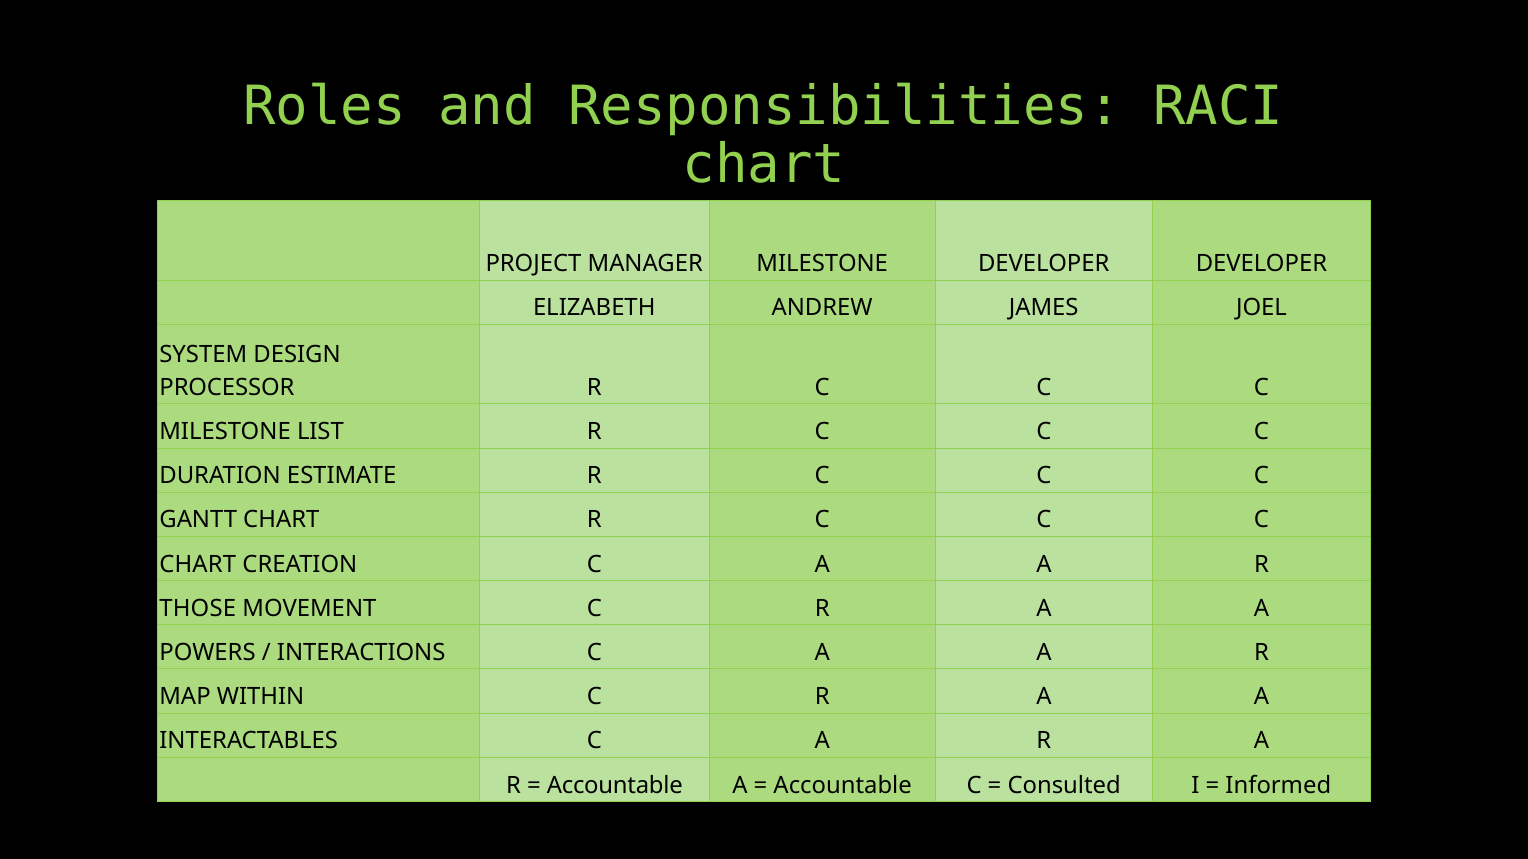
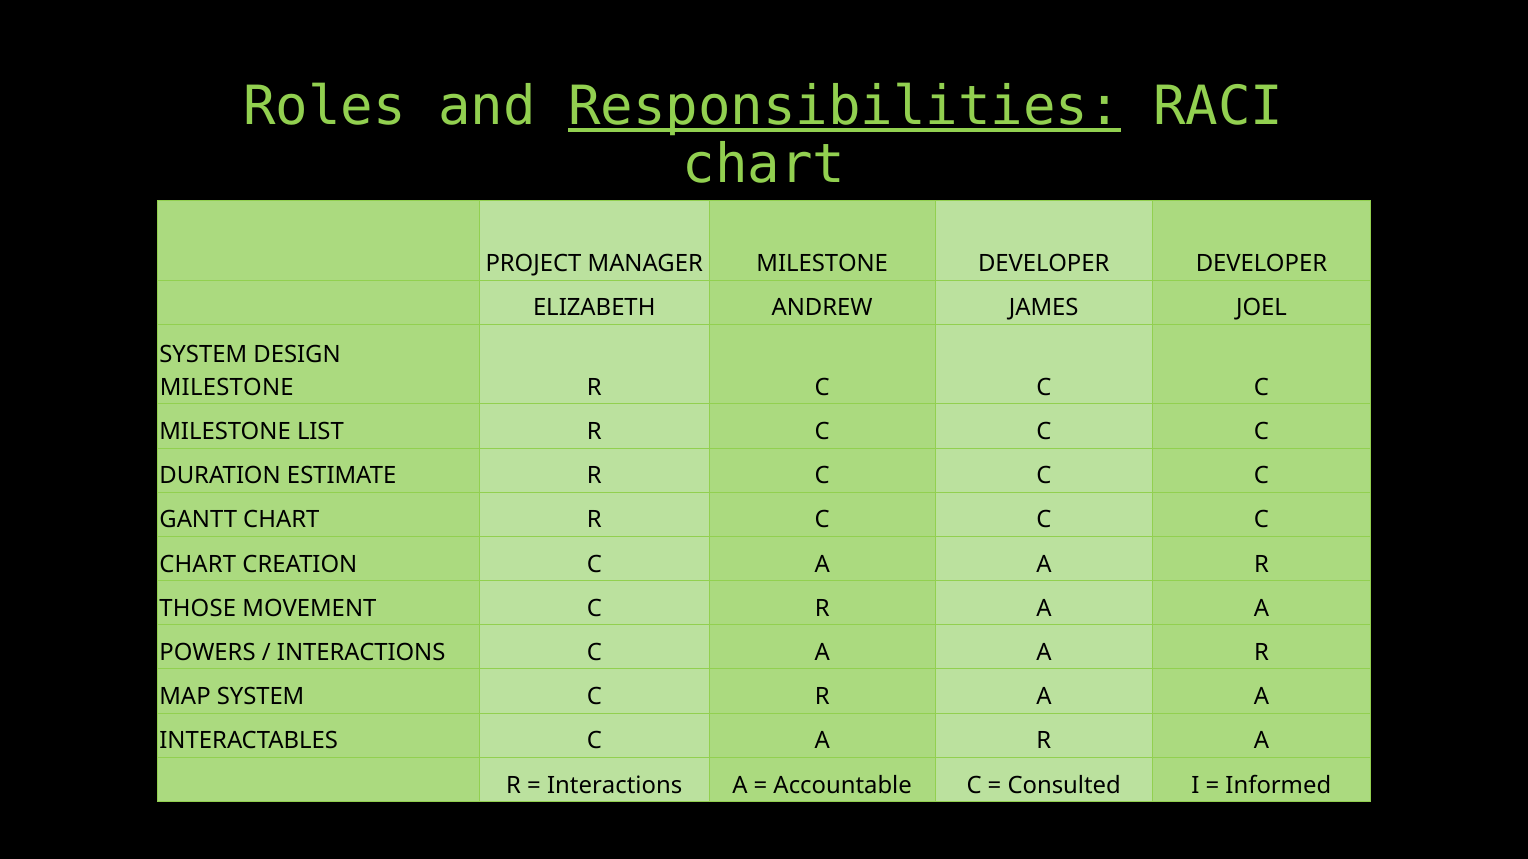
Responsibilities underline: none -> present (845, 107)
PROCESSOR: PROCESSOR -> MILESTONE (227, 388)
MAP WITHIN: WITHIN -> SYSTEM (261, 697)
Accountable: Accountable -> Interactions (615, 786)
